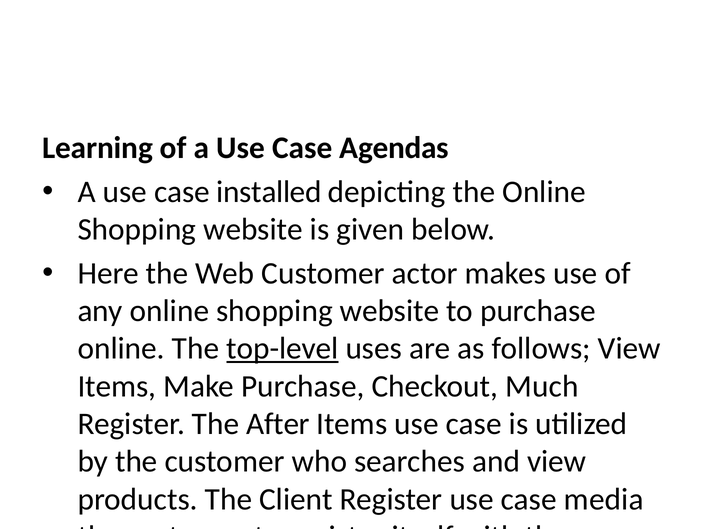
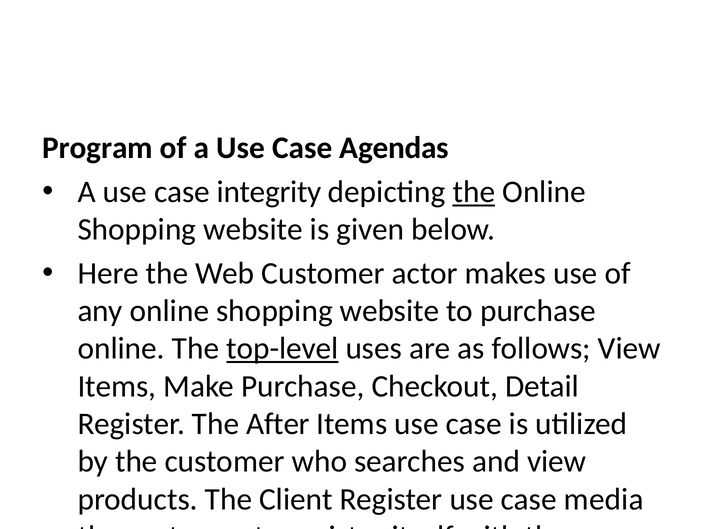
Learning: Learning -> Program (98, 148)
installed: installed -> integrity (269, 192)
the underline: none -> present (474, 192)
Much: Much -> Detail (542, 386)
